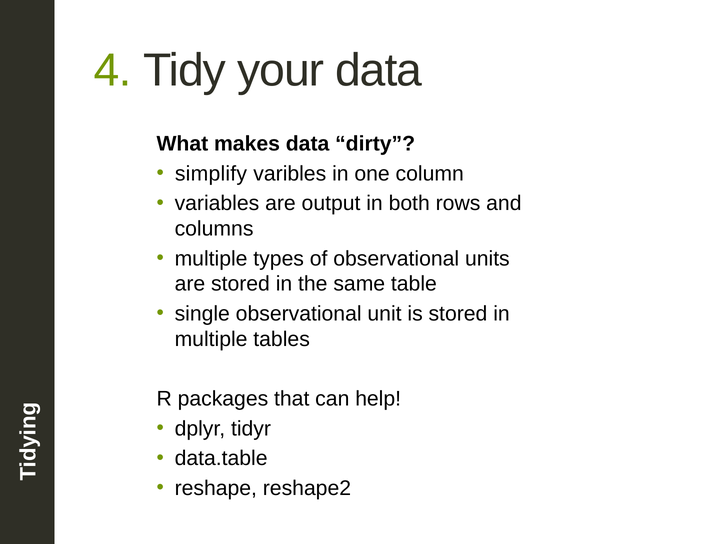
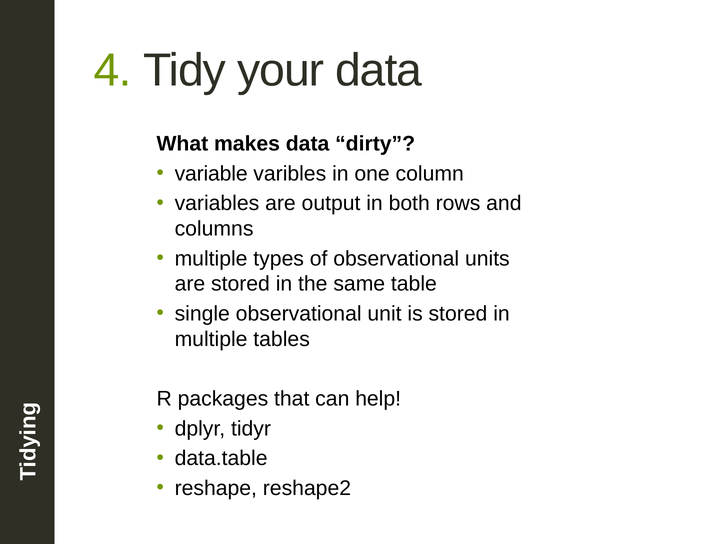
simplify: simplify -> variable (211, 174)
